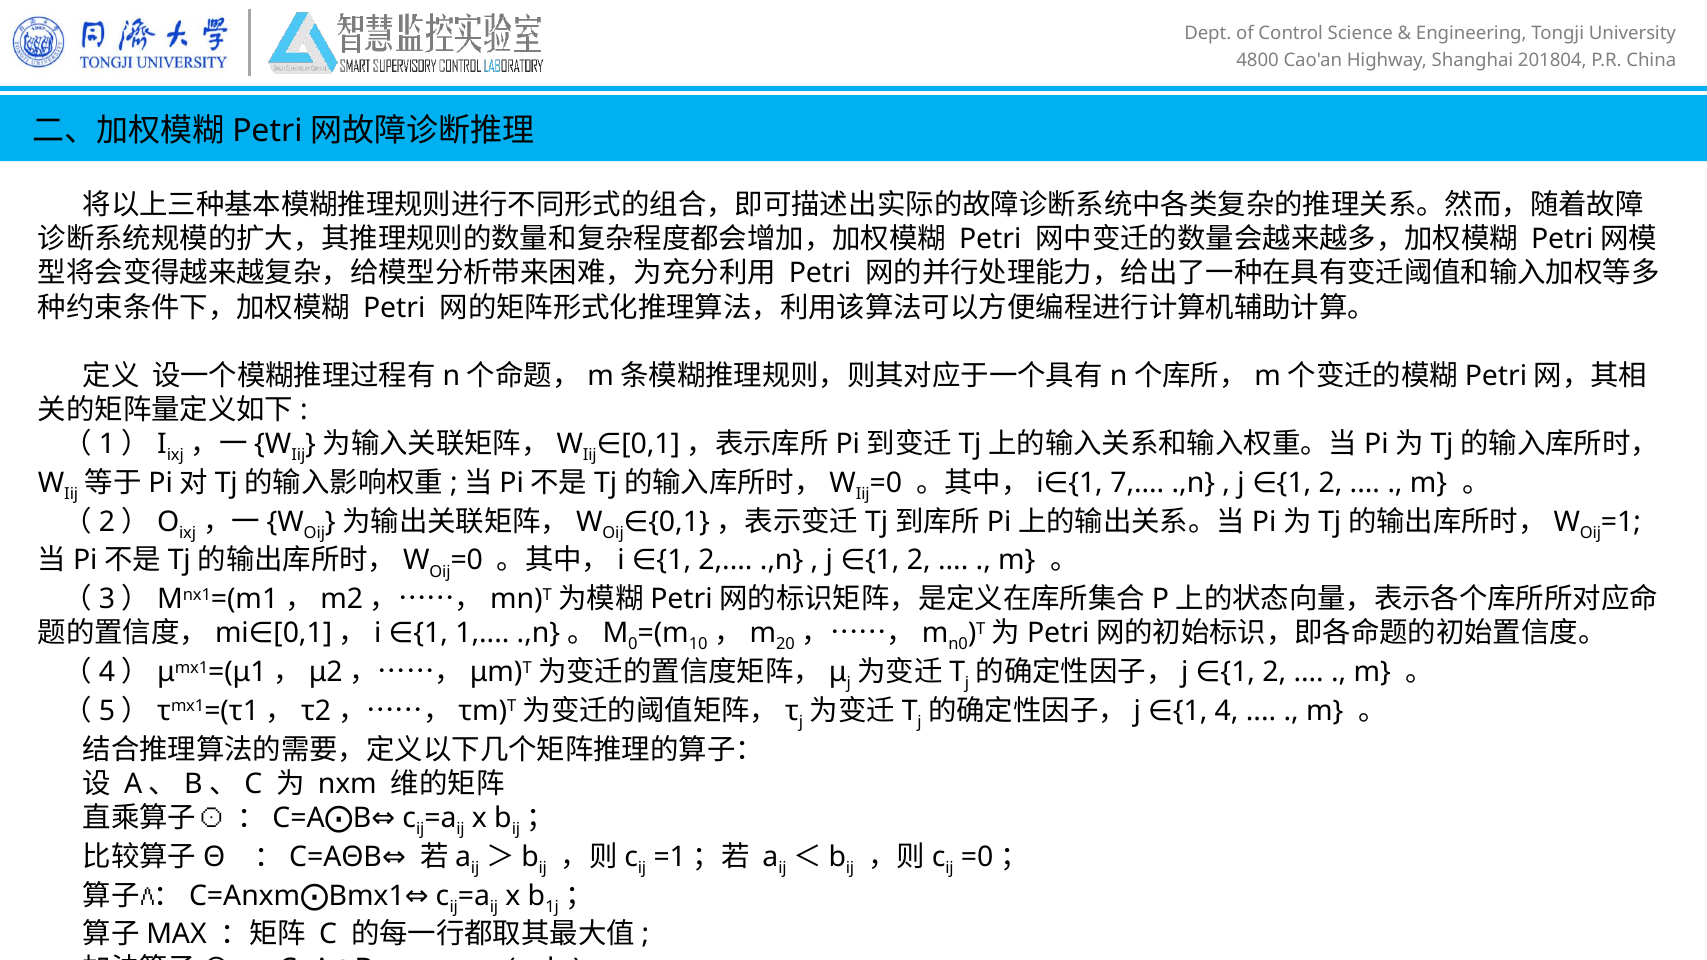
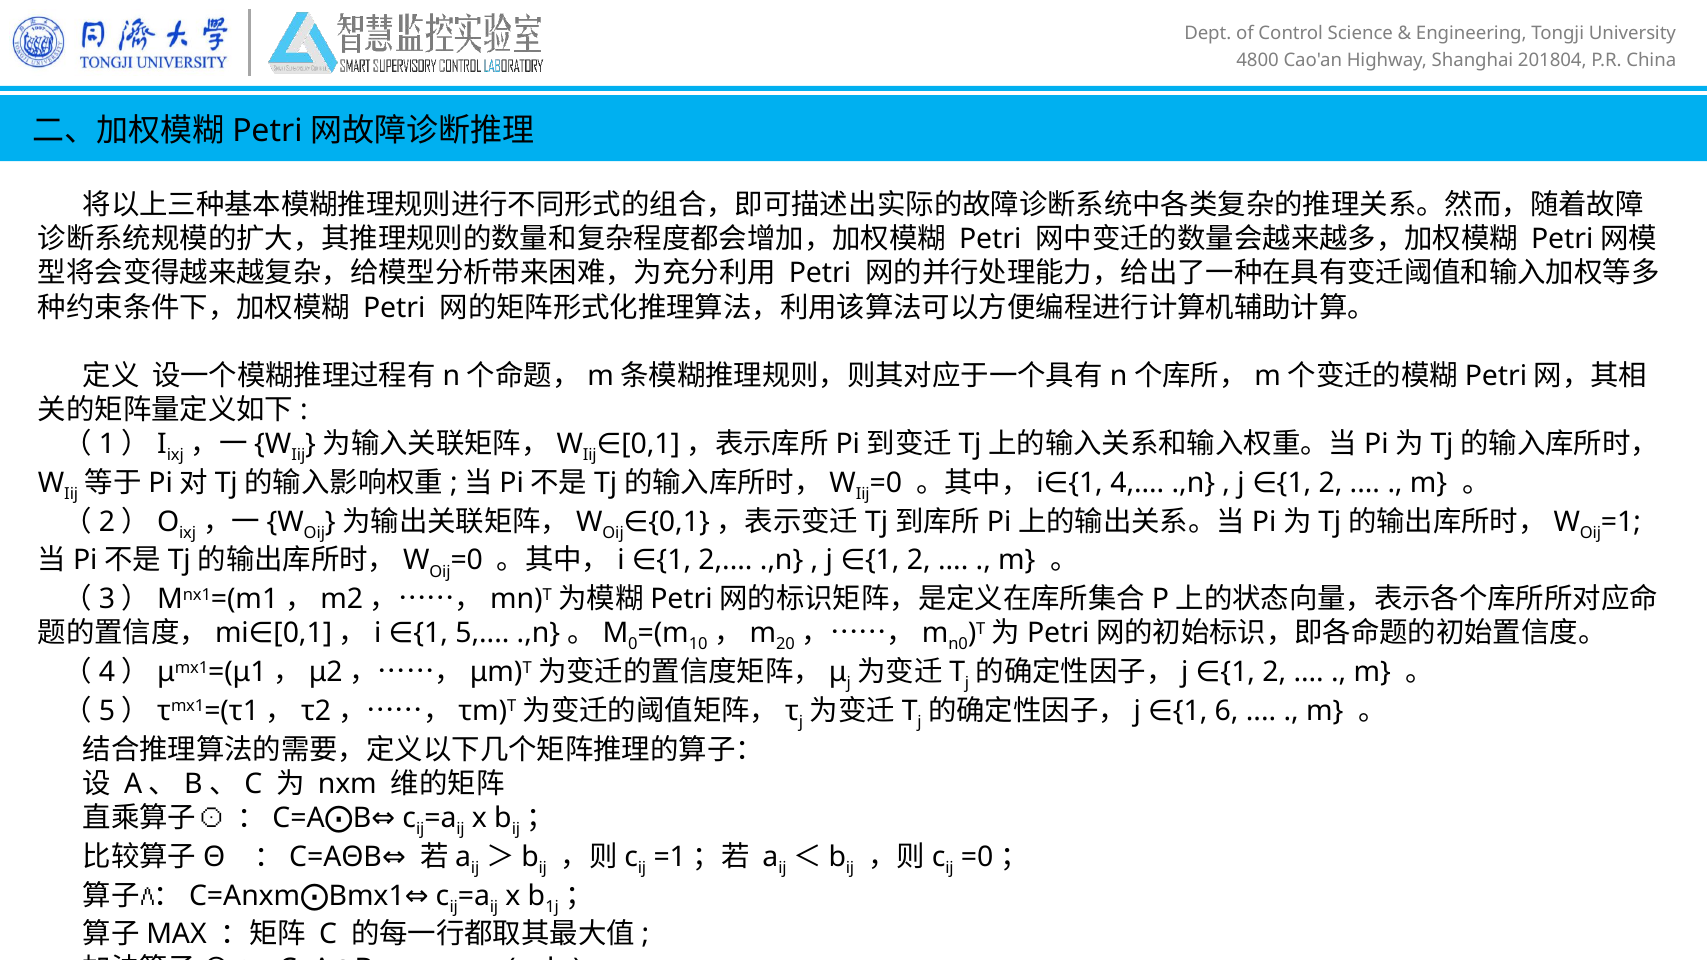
7: 7 -> 4 (1137, 483)
1: 1 -> 5 (482, 634)
4: 4 -> 6 (1227, 711)
